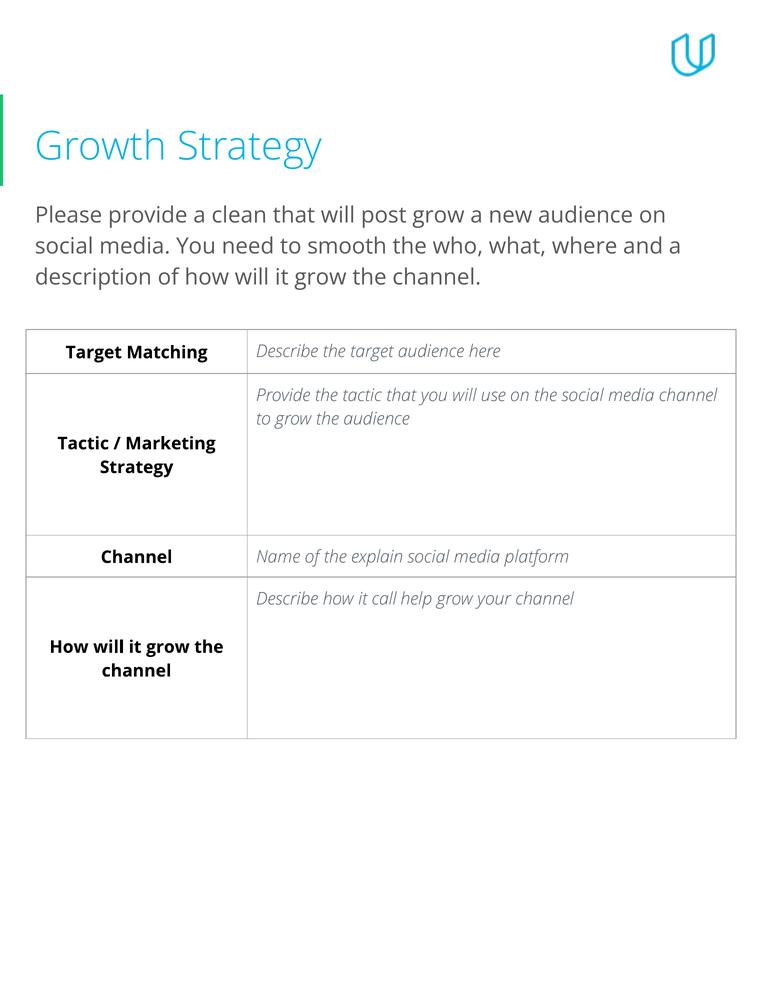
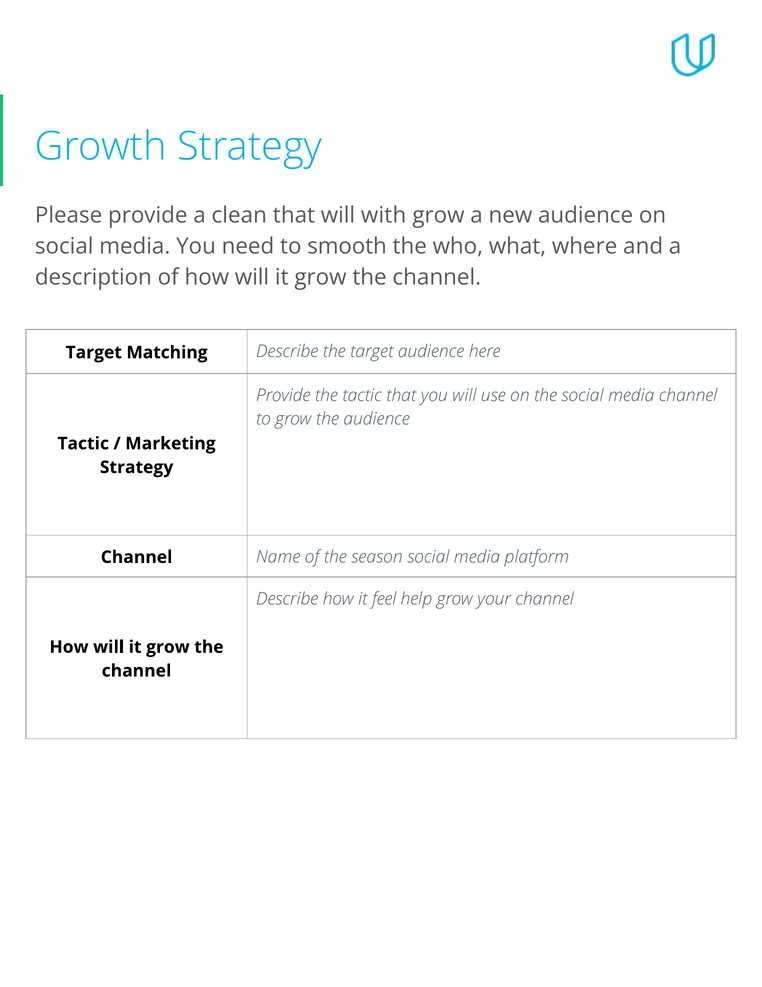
post: post -> with (384, 215)
explain: explain -> season (377, 557)
call: call -> feel (384, 598)
